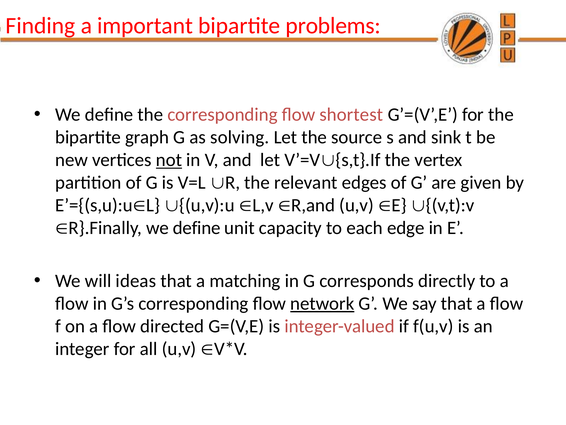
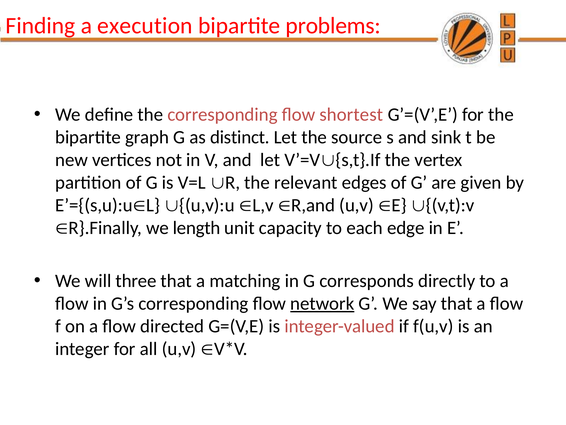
important: important -> execution (145, 26)
solving: solving -> distinct (240, 137)
not underline: present -> none (169, 160)
R}.Finally we define: define -> length (197, 228)
ideas: ideas -> three (136, 281)
